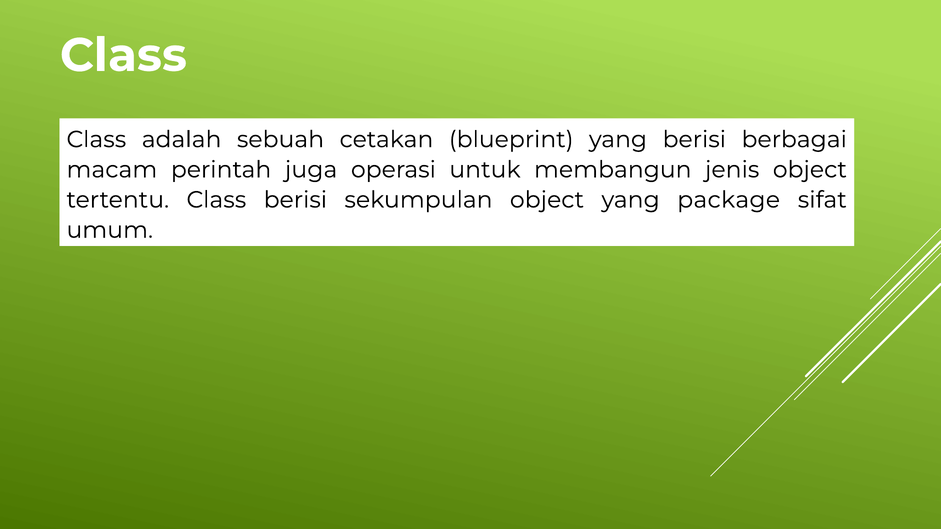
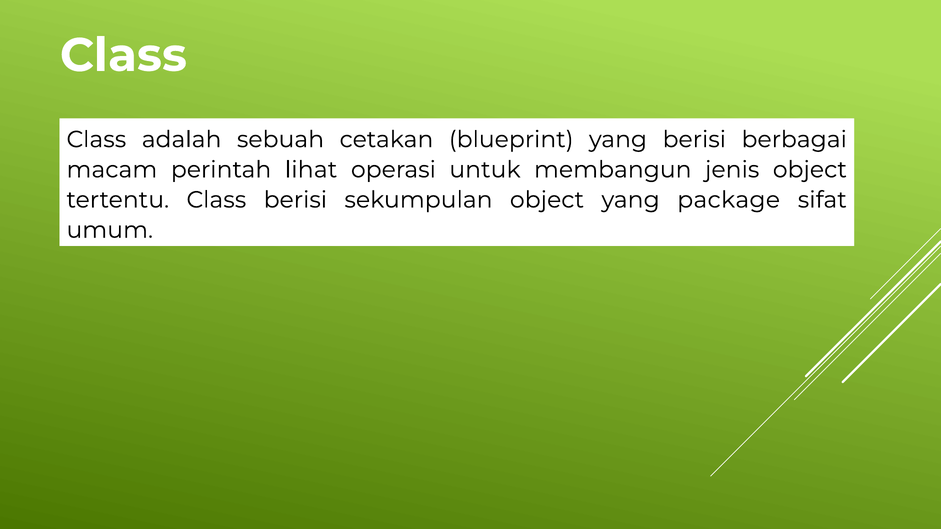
juga: juga -> lihat (311, 170)
